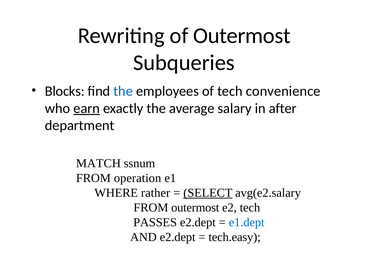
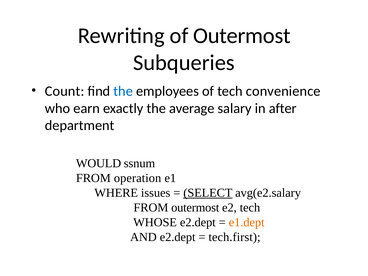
Blocks: Blocks -> Count (65, 91)
earn underline: present -> none (87, 108)
MATCH: MATCH -> WOULD (99, 163)
rather: rather -> issues (156, 193)
PASSES: PASSES -> WHOSE (155, 222)
e1.dept colour: blue -> orange (247, 222)
tech.easy: tech.easy -> tech.first (235, 237)
